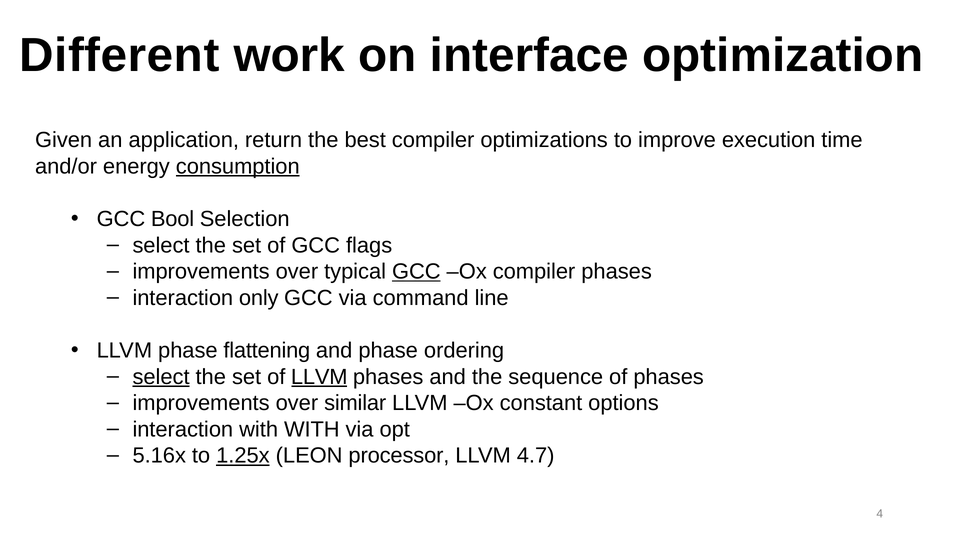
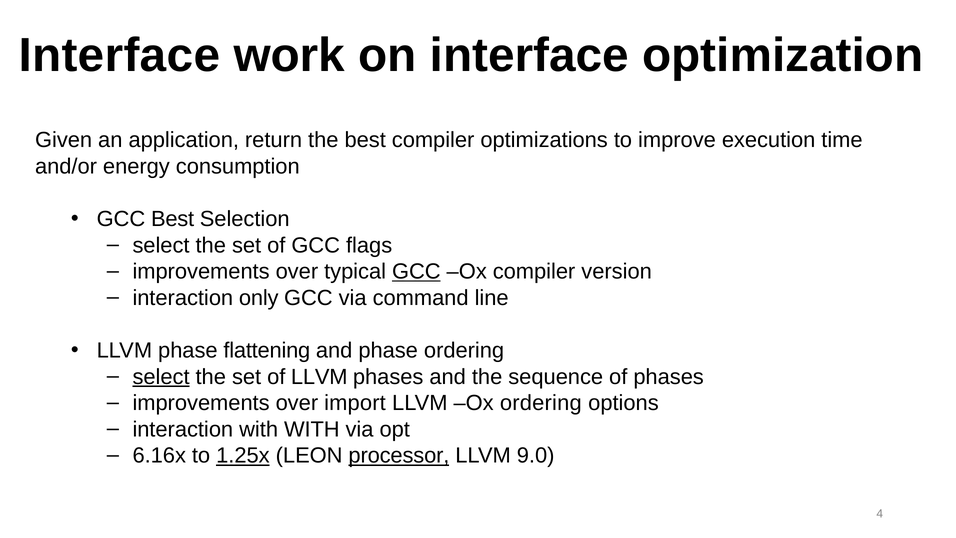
Different: Different -> Interface (120, 55)
consumption underline: present -> none (238, 166)
GCC Bool: Bool -> Best (173, 219)
compiler phases: phases -> version (617, 272)
LLVM underline: present -> none (319, 377)
similar: similar -> import (355, 403)
Ox constant: constant -> ordering (541, 403)
5.16x: 5.16x -> 6.16x (159, 455)
processor underline: none -> present (399, 455)
4.7: 4.7 -> 9.0 (536, 455)
